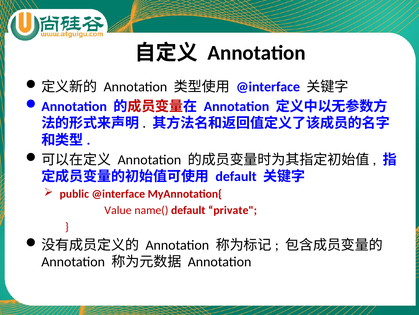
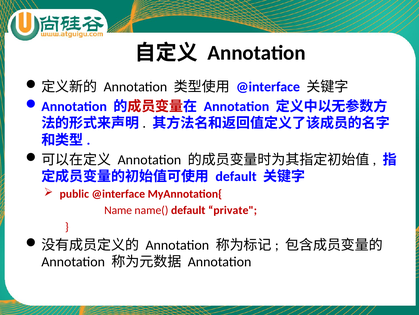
Value: Value -> Name (118, 210)
